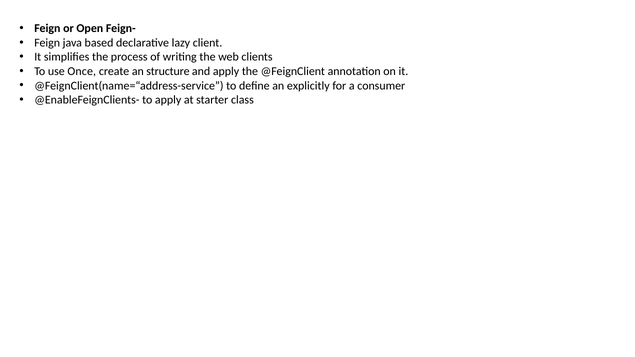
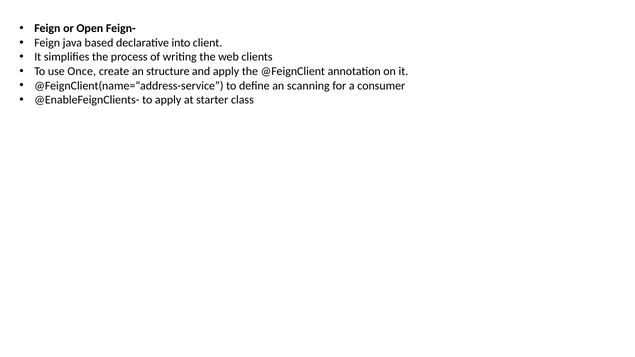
lazy: lazy -> into (181, 43)
explicitly: explicitly -> scanning (308, 86)
